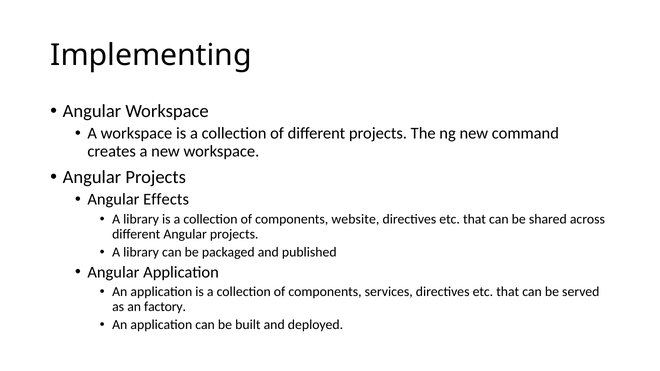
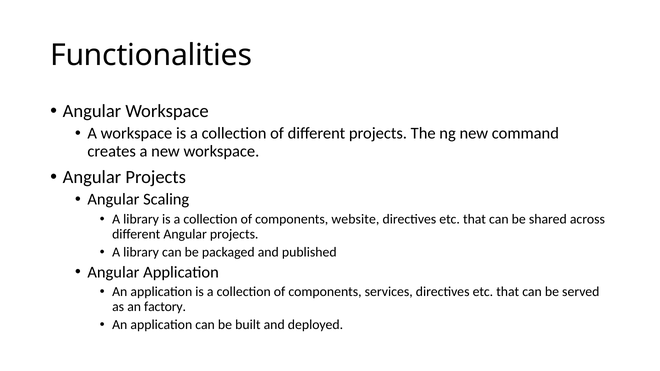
Implementing: Implementing -> Functionalities (151, 55)
Effects: Effects -> Scaling (166, 200)
